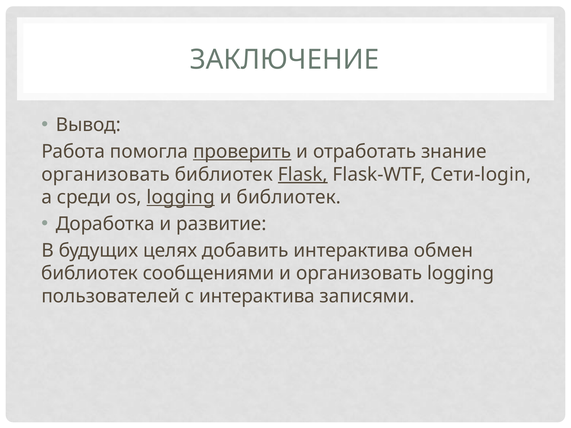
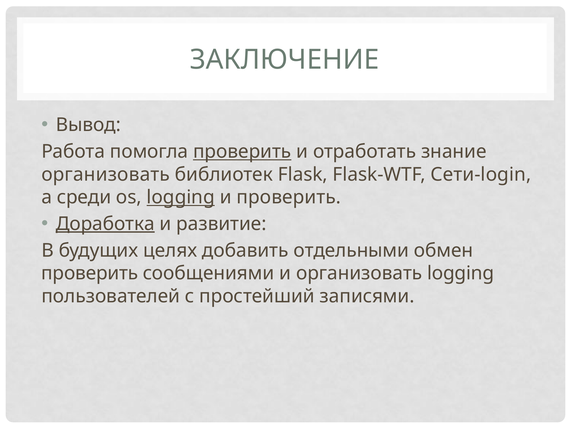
Flask underline: present -> none (303, 175)
и библиотек: библиотек -> проверить (289, 197)
Доработка underline: none -> present (105, 224)
добавить интерактива: интерактива -> отдельными (351, 251)
библиотек: библиотек -> проверить (90, 273)
с интерактива: интерактива -> простейший (257, 296)
